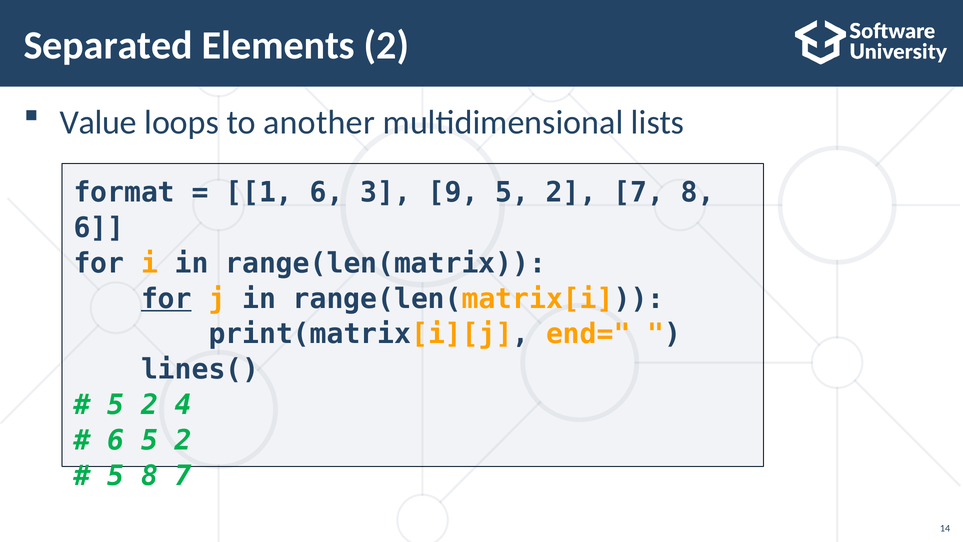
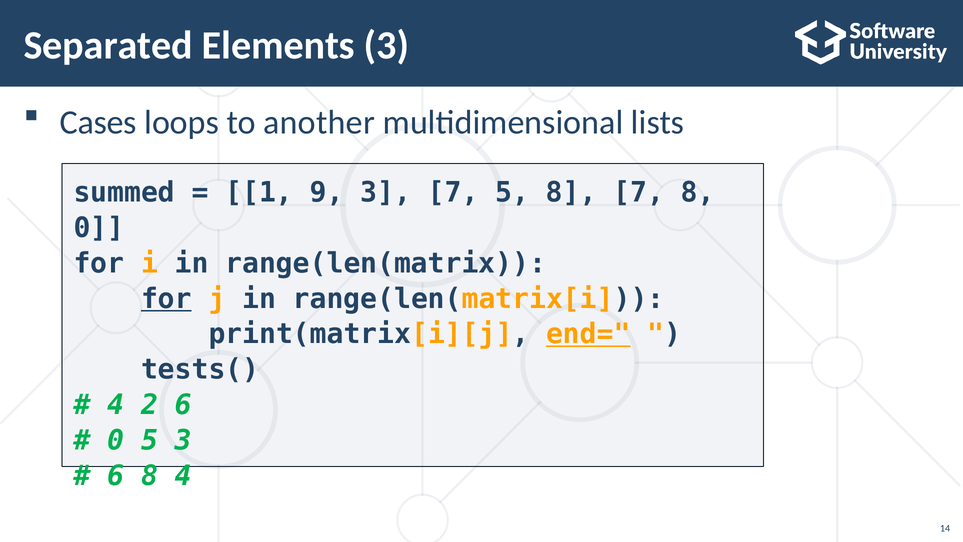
Elements 2: 2 -> 3 (387, 46)
Value: Value -> Cases (98, 122)
format: format -> summed (124, 192)
1 6: 6 -> 9 (327, 192)
3 9: 9 -> 7 (453, 192)
2: 2 -> 8 (571, 192)
6: 6 -> 0 (99, 228)
end= underline: none -> present (588, 334)
lines(: lines( -> tests( (200, 369)
5: 5 -> 4 (116, 405)
2 4: 4 -> 6 (183, 405)
6: 6 -> 0 (116, 440)
2: 2 -> 3 (183, 440)
5: 5 -> 6 (116, 476)
8 7: 7 -> 4 (183, 476)
